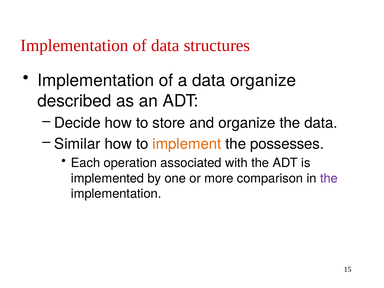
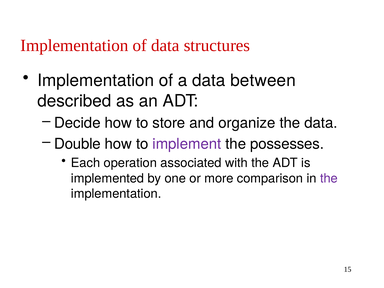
data organize: organize -> between (263, 80)
Similar: Similar -> Double (77, 144)
implement colour: orange -> purple (187, 144)
